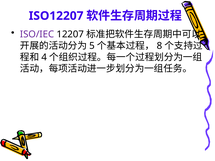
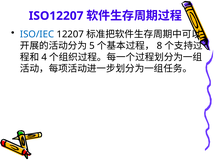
ISO/IEC colour: purple -> blue (37, 34)
